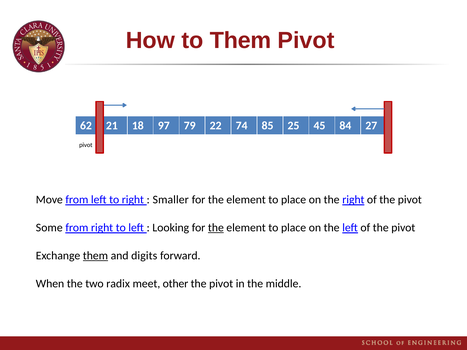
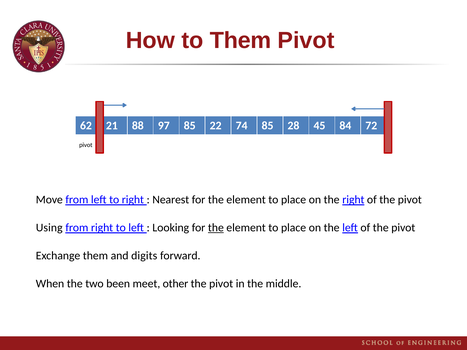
18: 18 -> 88 (138, 126)
97 79: 79 -> 85 (190, 126)
25: 25 -> 28 (293, 126)
27: 27 -> 72 (371, 126)
Smaller: Smaller -> Nearest (171, 200)
Some: Some -> Using (49, 228)
them underline: present -> none (95, 256)
radix: radix -> been (118, 284)
